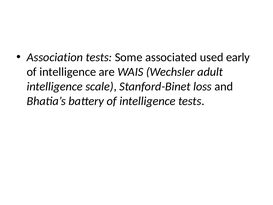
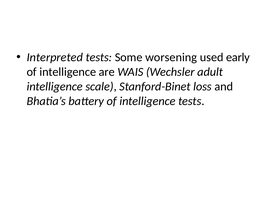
Association: Association -> Interpreted (55, 57)
associated: associated -> worsening (171, 57)
